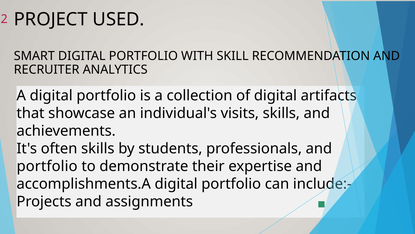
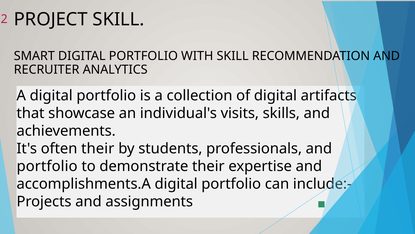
PROJECT USED: USED -> SKILL (119, 19)
often skills: skills -> their (98, 148)
